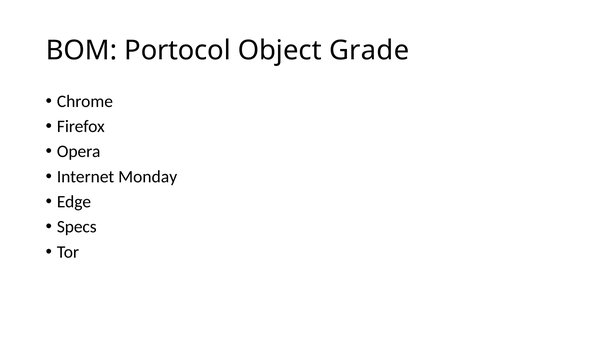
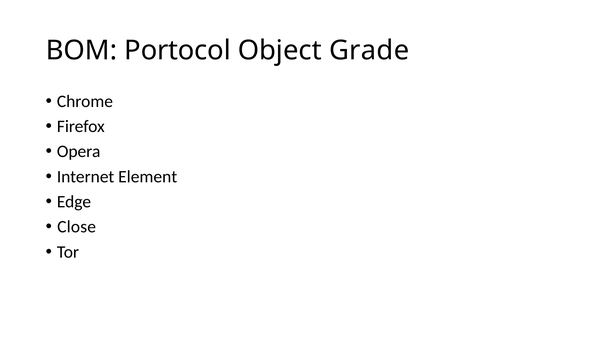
Monday: Monday -> Element (148, 177)
Specs: Specs -> Close (77, 227)
